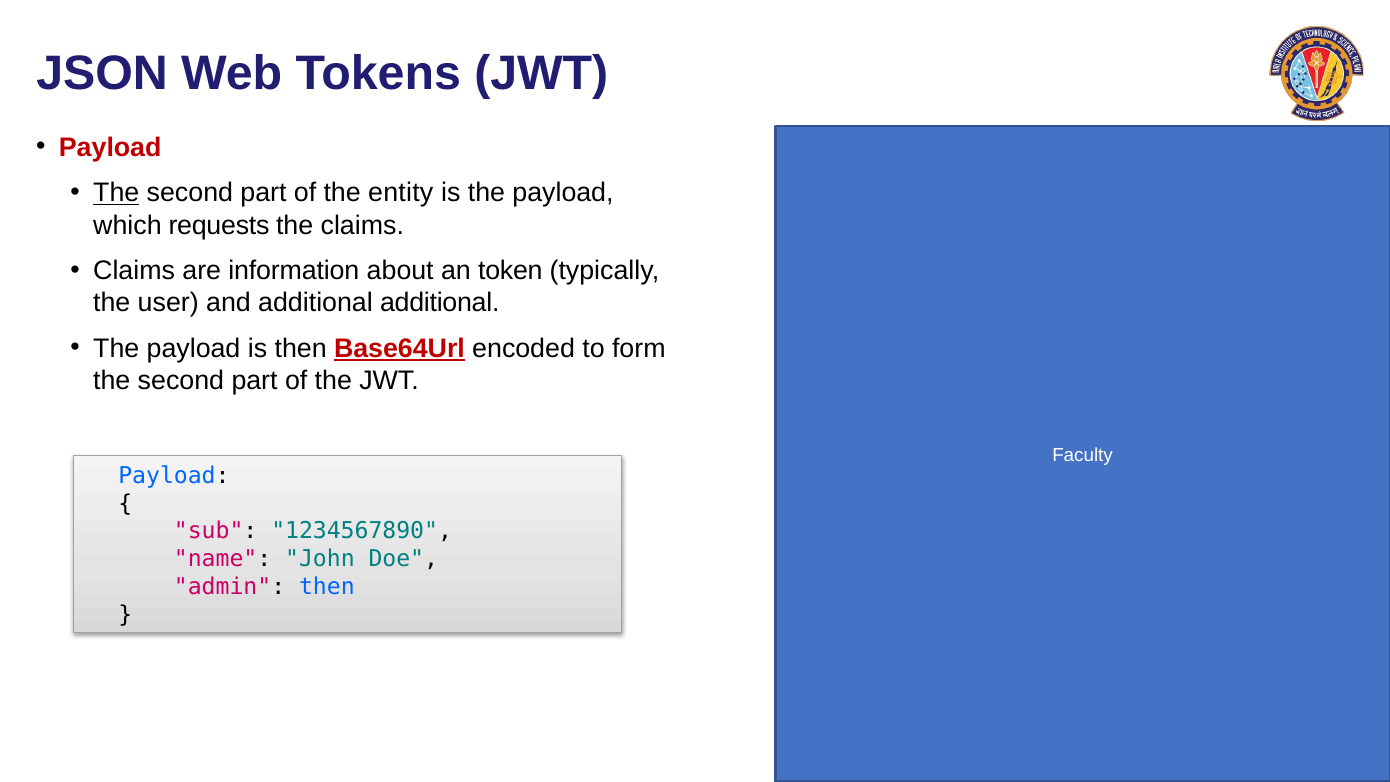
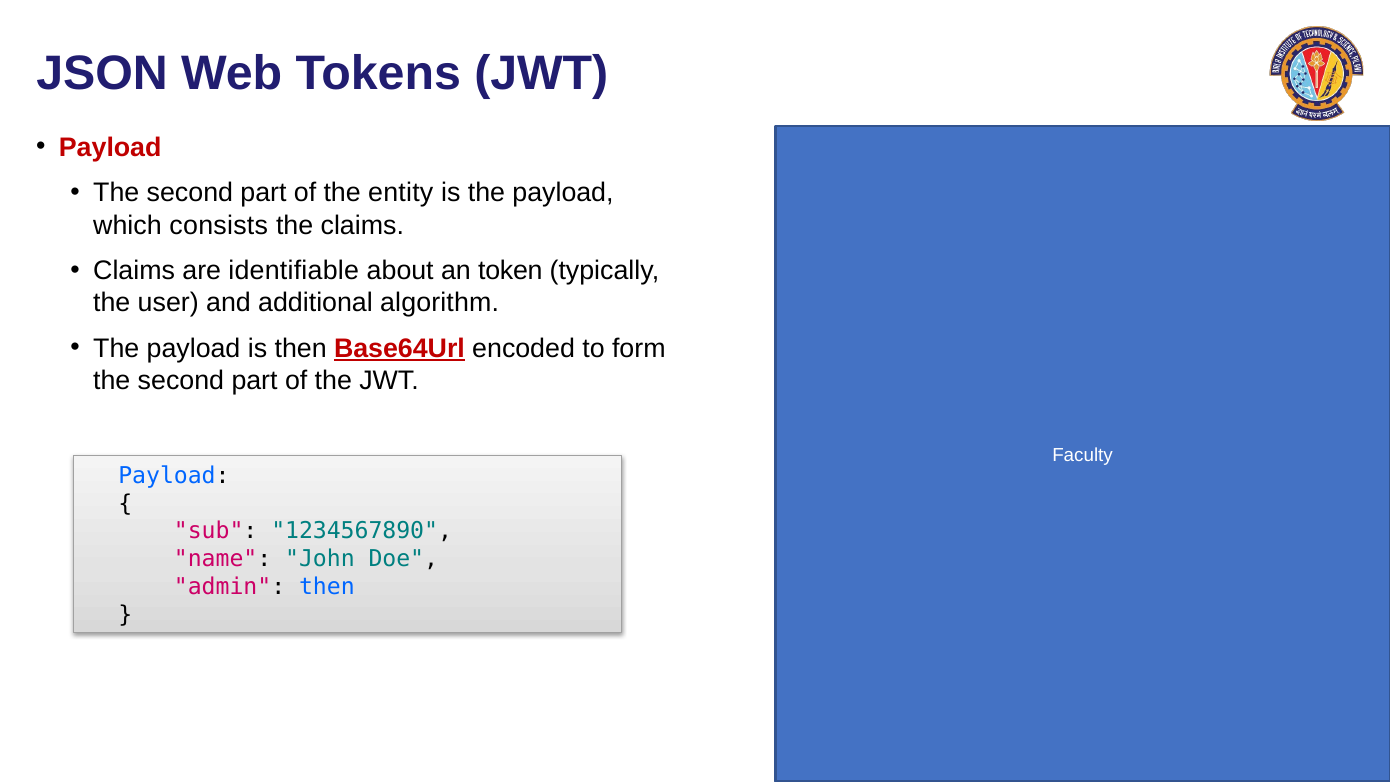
The underline: present -> none (116, 193)
requests: requests -> consists (219, 225)
information: information -> identifiable (294, 271)
additional additional: additional -> algorithm (440, 303)
